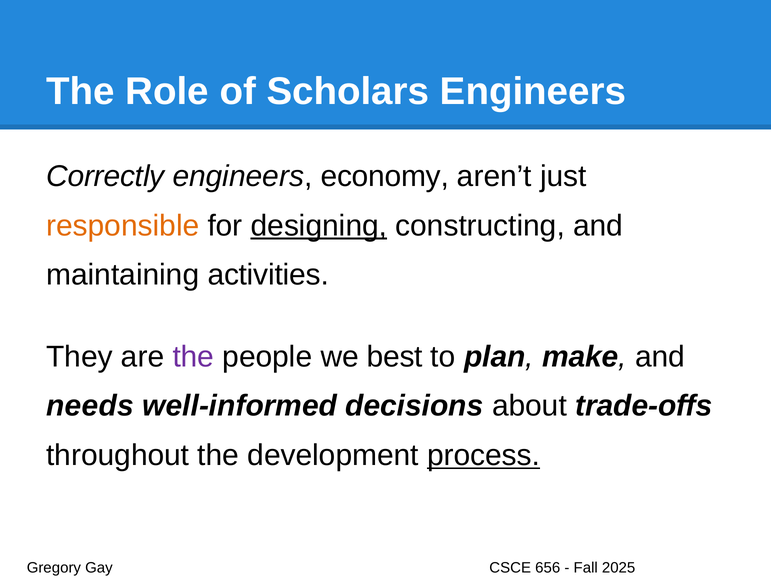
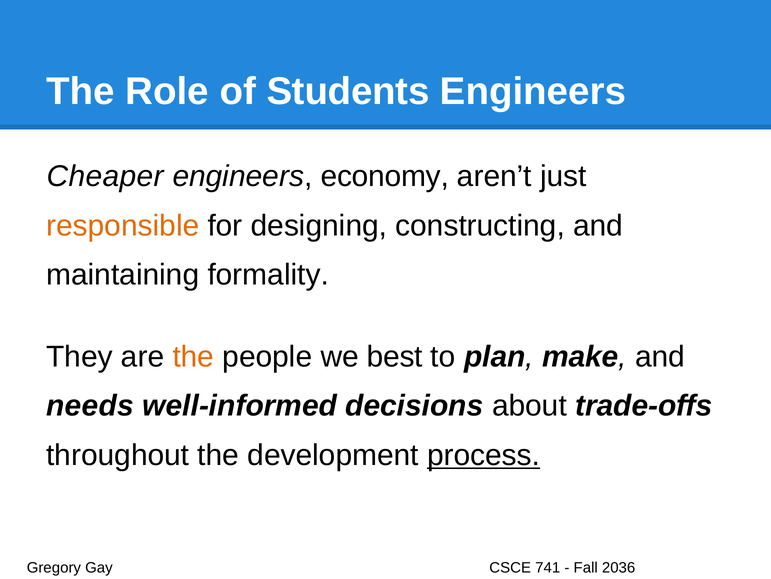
Scholars: Scholars -> Students (348, 91)
Correctly: Correctly -> Cheaper (105, 176)
designing underline: present -> none (319, 225)
activities: activities -> formality (268, 275)
the colour: purple -> orange (193, 356)
656: 656 -> 741 (548, 567)
2025: 2025 -> 2036 (619, 567)
